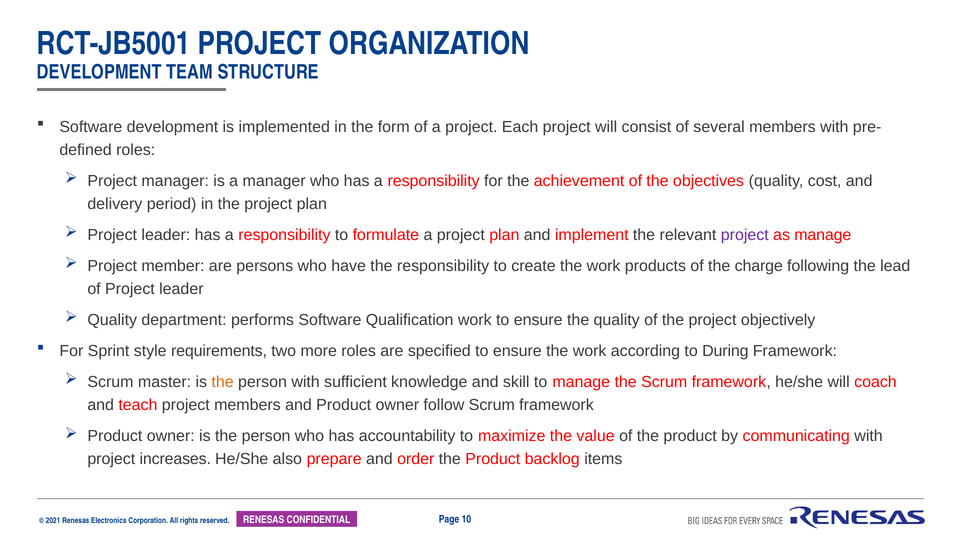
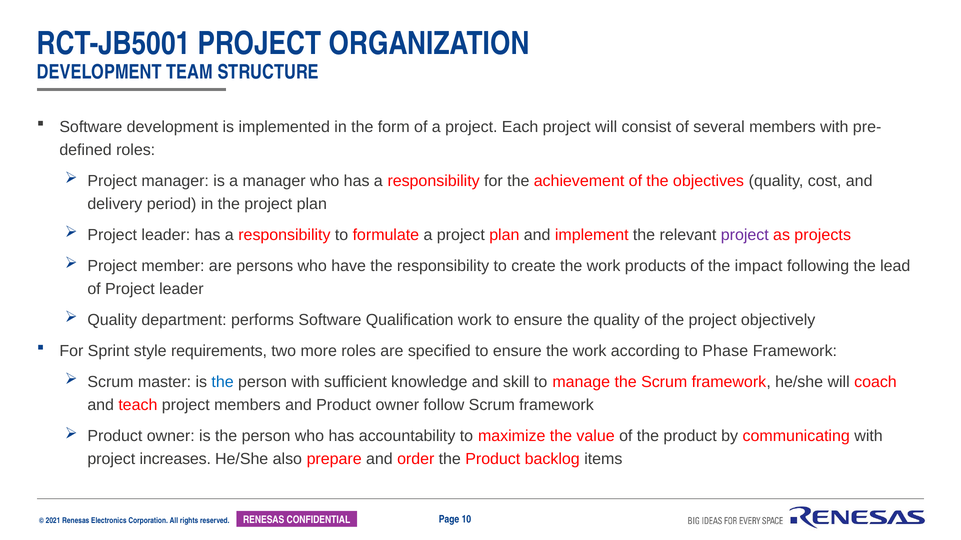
as manage: manage -> projects (823, 235)
charge: charge -> impact (759, 266)
During: During -> Phase (725, 351)
the colour: orange -> blue (223, 382)
